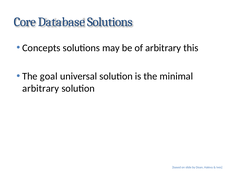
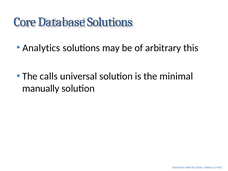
Concepts: Concepts -> Analytics (41, 48)
goal: goal -> calls (49, 76)
arbitrary: arbitrary -> manually (41, 88)
